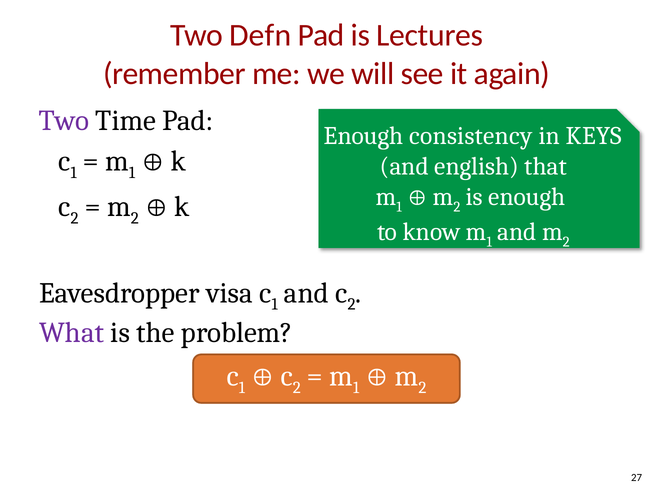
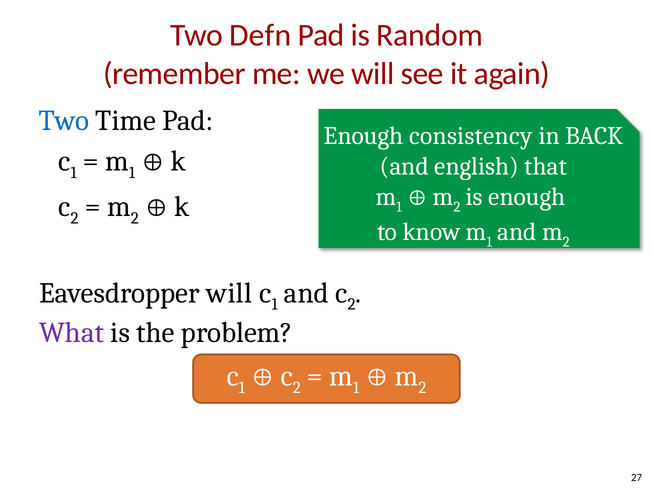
Lectures: Lectures -> Random (430, 35)
Two colour: purple -> blue (64, 121)
KEYS: KEYS -> BACK (594, 136)
Eavesdropper visa: visa -> will (229, 293)
